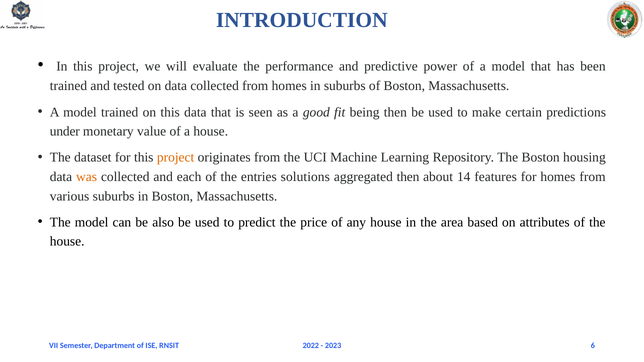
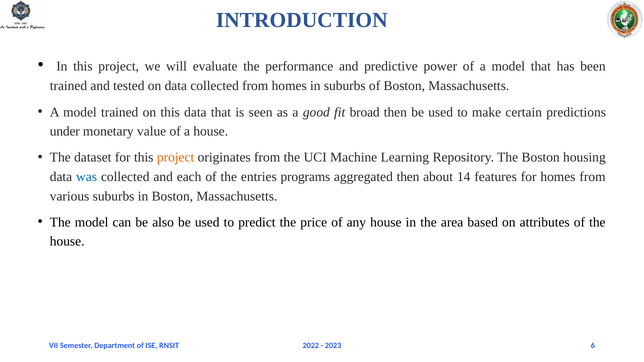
being: being -> broad (365, 112)
was colour: orange -> blue (87, 177)
solutions: solutions -> programs (305, 177)
